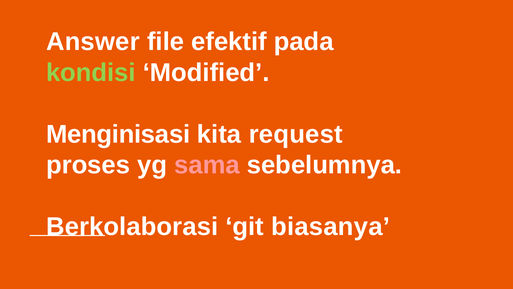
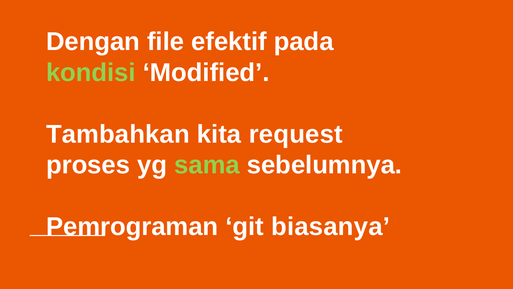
Answer: Answer -> Dengan (93, 42)
Menginisasi: Menginisasi -> Tambahkan (118, 134)
sama colour: pink -> light green (207, 165)
Berkolaborasi: Berkolaborasi -> Pemrograman (132, 226)
